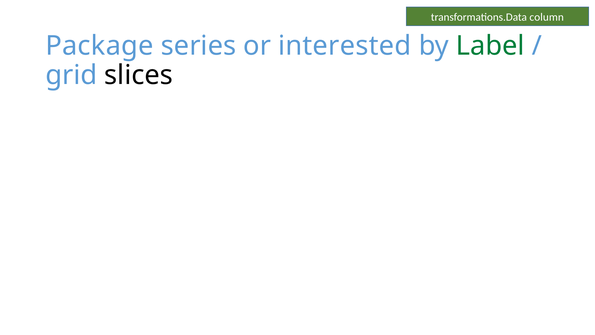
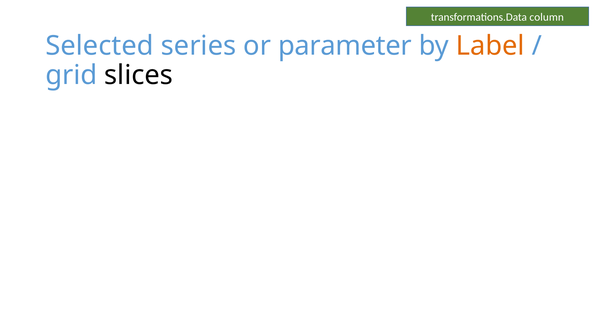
Package: Package -> Selected (100, 46)
interested: interested -> parameter (345, 46)
Label colour: green -> orange (490, 46)
